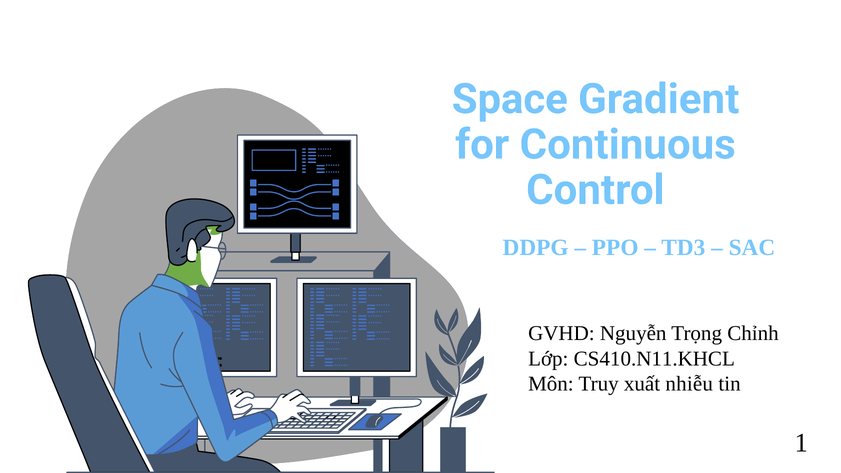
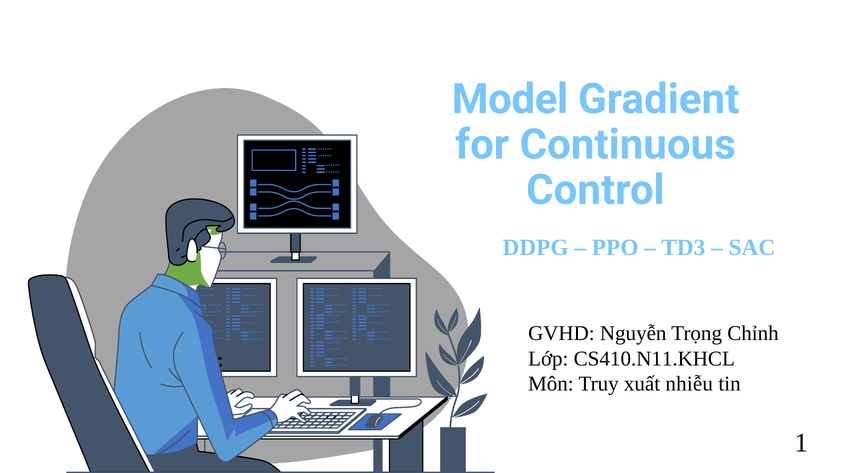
Space: Space -> Model (510, 99)
